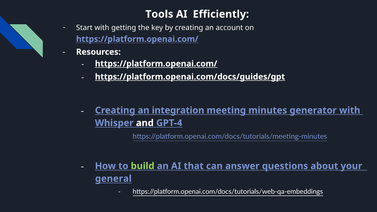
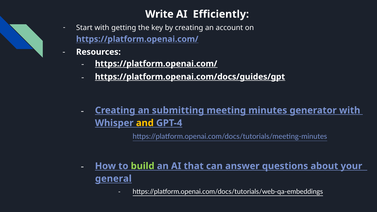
Tools: Tools -> Write (159, 14)
integration: integration -> submitting (178, 110)
and colour: white -> yellow (145, 123)
